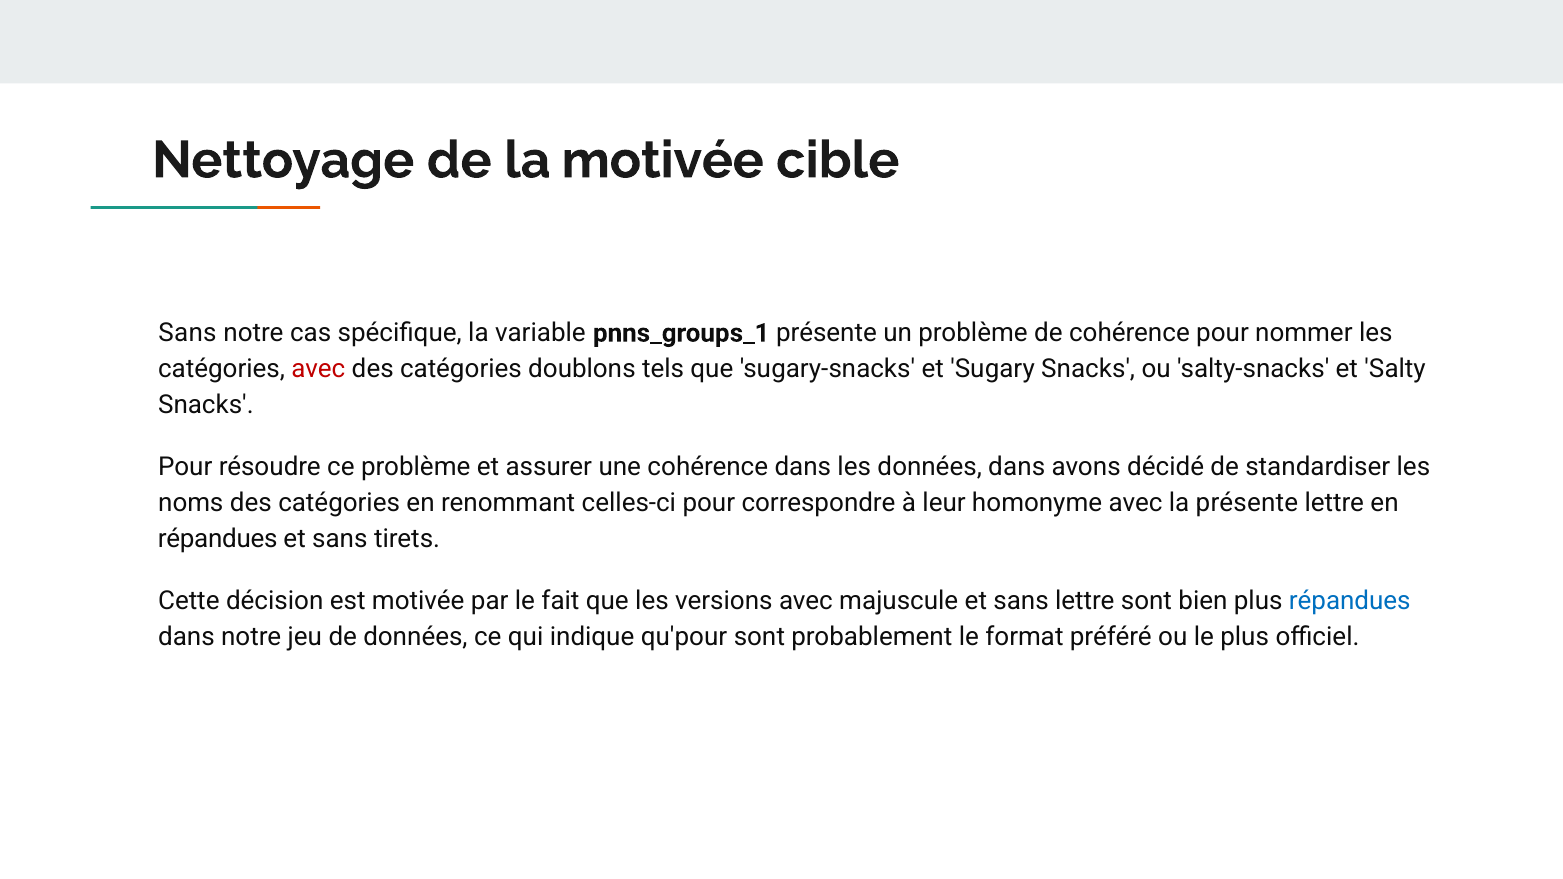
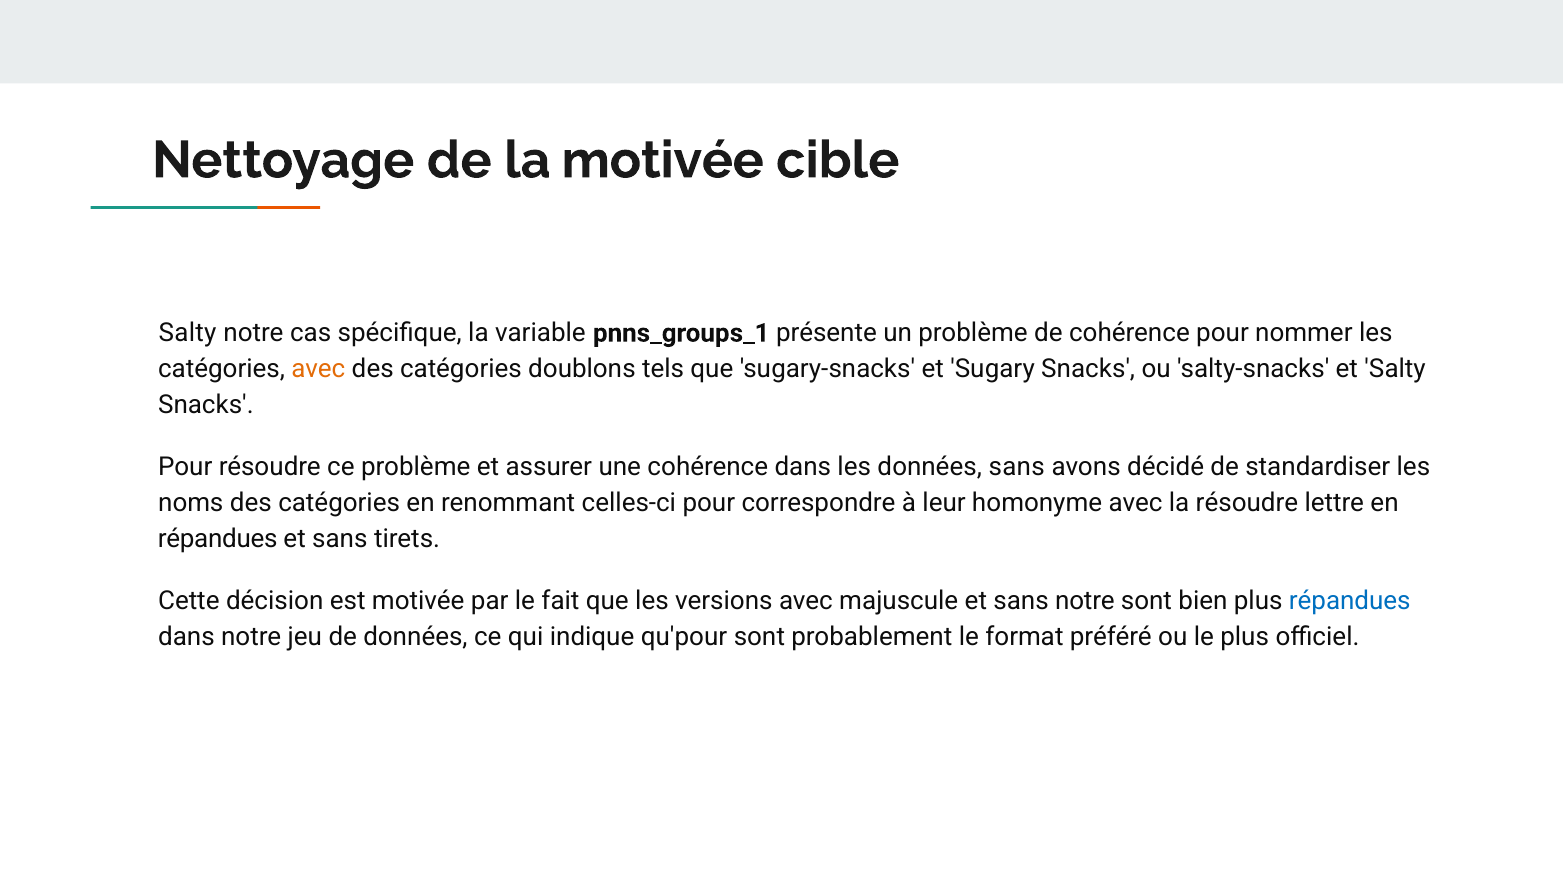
Sans: Sans -> Salty (188, 333)
avec colour: red -> orange (318, 369)
données dans: dans -> sans (1017, 467)
la présente: présente -> résoudre (1247, 503)
sans lettre: lettre -> notre (1085, 601)
